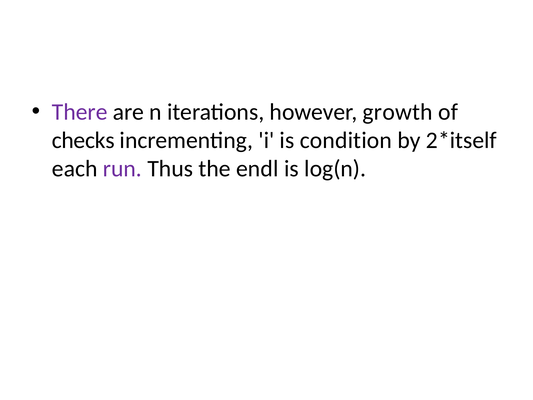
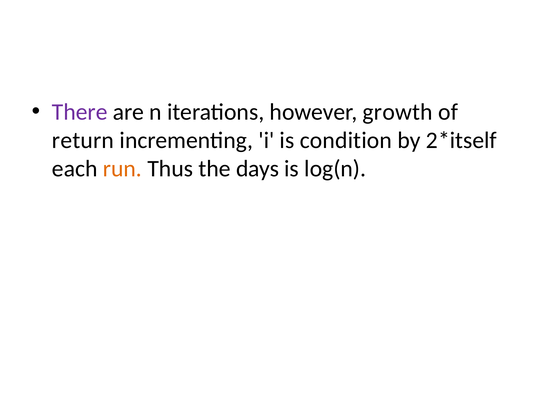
checks: checks -> return (83, 140)
run colour: purple -> orange (122, 169)
endl: endl -> days (258, 169)
